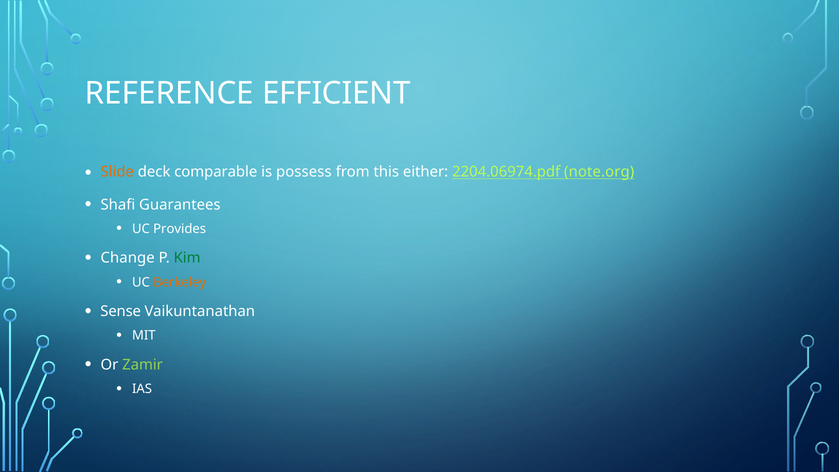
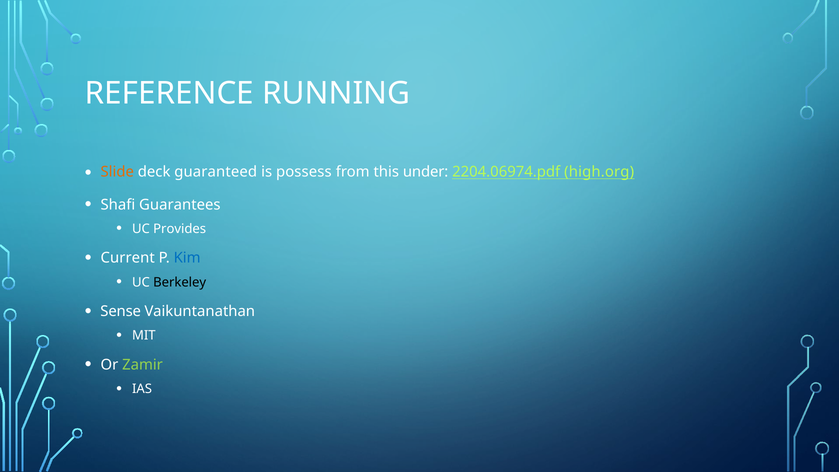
EFFICIENT: EFFICIENT -> RUNNING (336, 93)
comparable: comparable -> guaranteed (216, 172)
either: either -> under (426, 172)
note.org: note.org -> high.org (599, 172)
Change: Change -> Current (128, 258)
Kim colour: green -> blue (187, 258)
Berkeley colour: orange -> black (180, 282)
